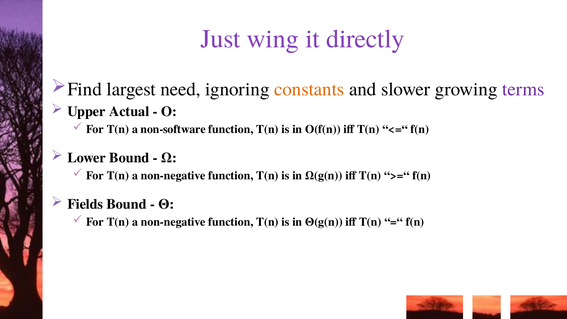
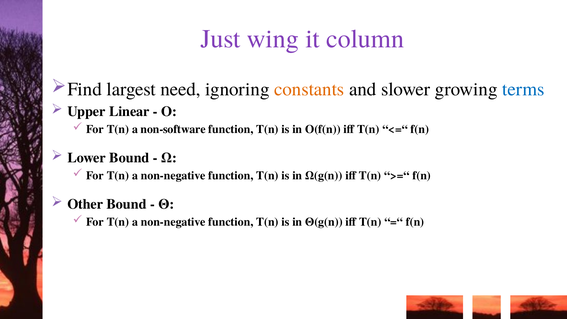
directly: directly -> column (365, 39)
terms colour: purple -> blue (523, 89)
Actual: Actual -> Linear (129, 112)
Fields: Fields -> Other (85, 204)
